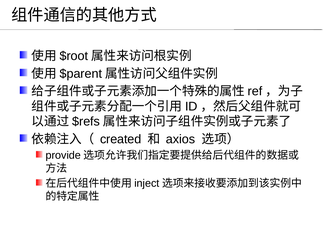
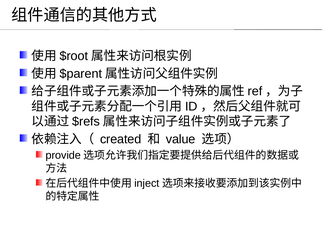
axios: axios -> value (181, 139)
